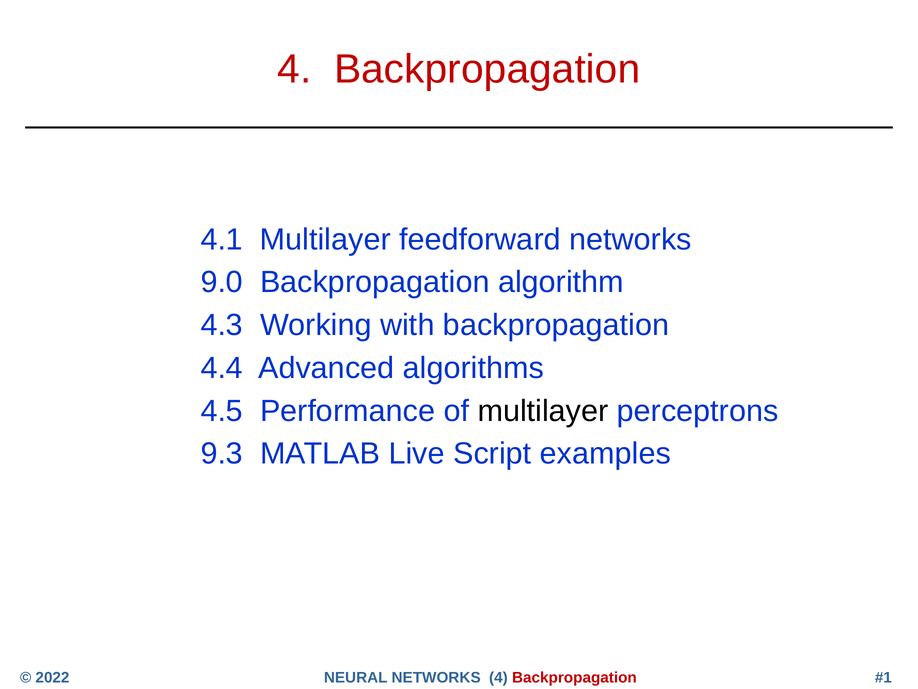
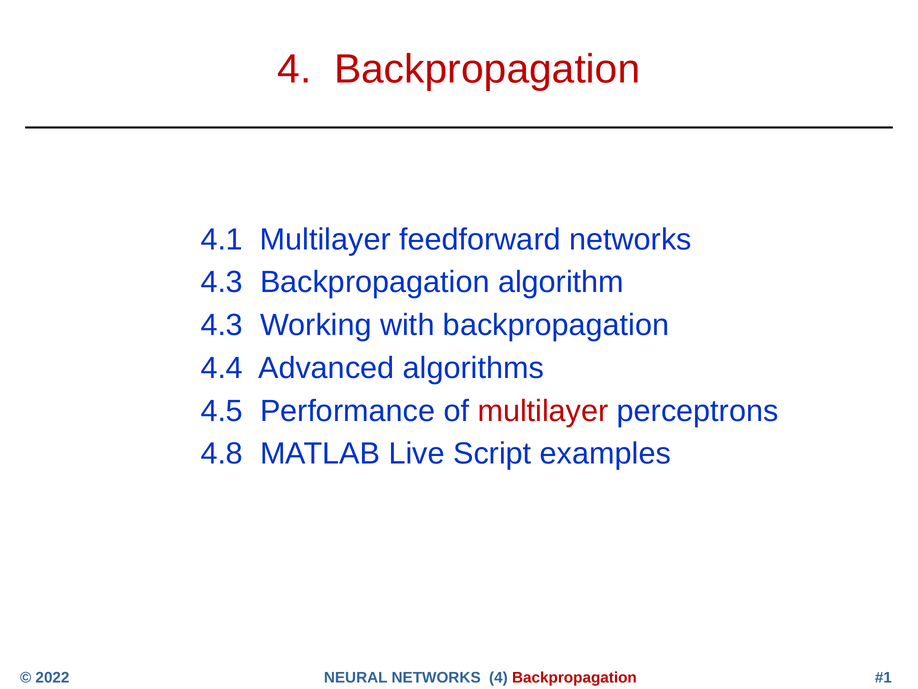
9.0: 9.0 -> 4.3 (222, 282)
multilayer colour: black -> red (543, 411)
9.3: 9.3 -> 4.8 (222, 453)
